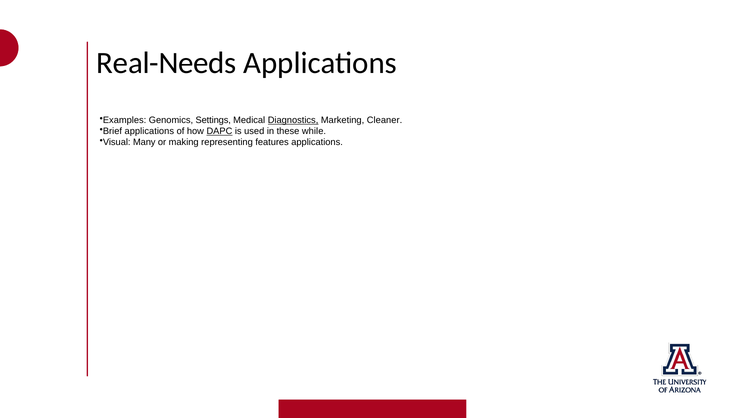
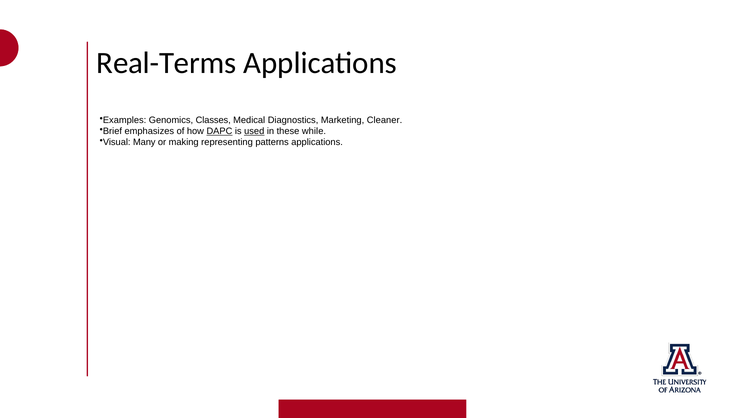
Real-Needs: Real-Needs -> Real-Terms (166, 63)
Settings: Settings -> Classes (213, 120)
Diagnostics underline: present -> none (293, 120)
Brief applications: applications -> emphasizes (149, 131)
used underline: none -> present (254, 131)
features: features -> patterns (272, 142)
